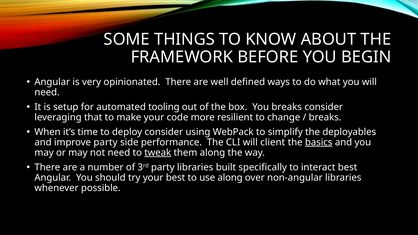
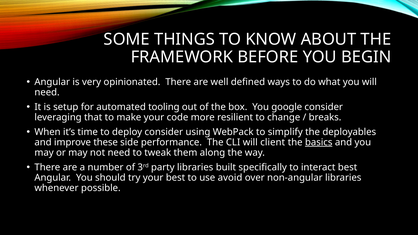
You breaks: breaks -> google (287, 107)
improve party: party -> these (106, 142)
tweak underline: present -> none (158, 153)
use along: along -> avoid (230, 178)
